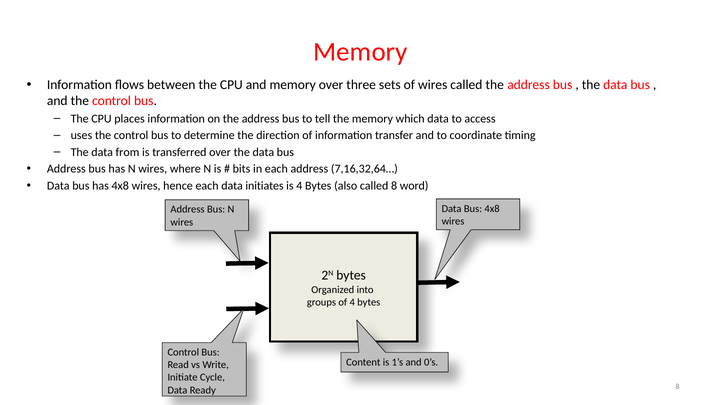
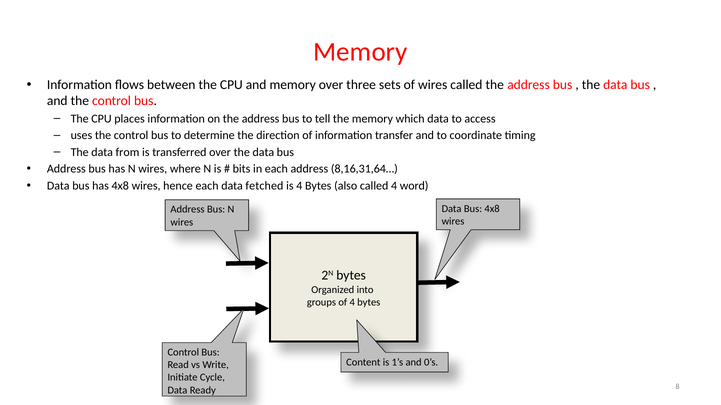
7,16,32,64…: 7,16,32,64… -> 8,16,31,64… (364, 169)
initiates: initiates -> fetched (264, 186)
called 8: 8 -> 4 (394, 186)
